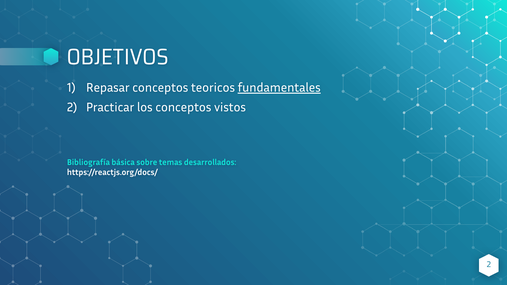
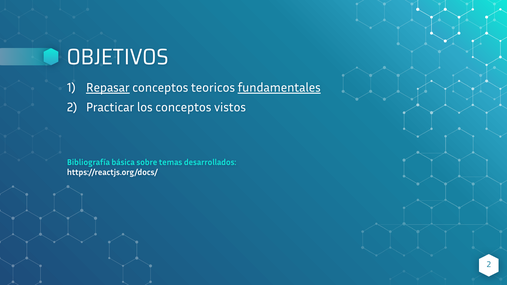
Repasar underline: none -> present (108, 88)
